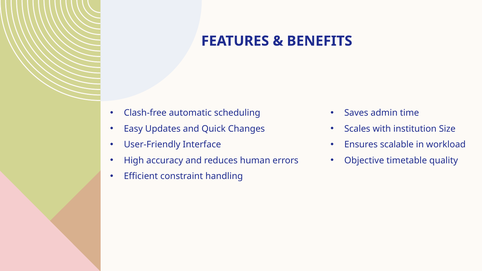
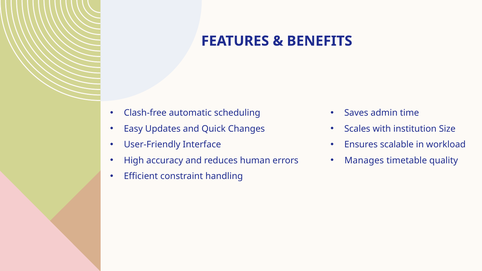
Objective: Objective -> Manages (364, 161)
